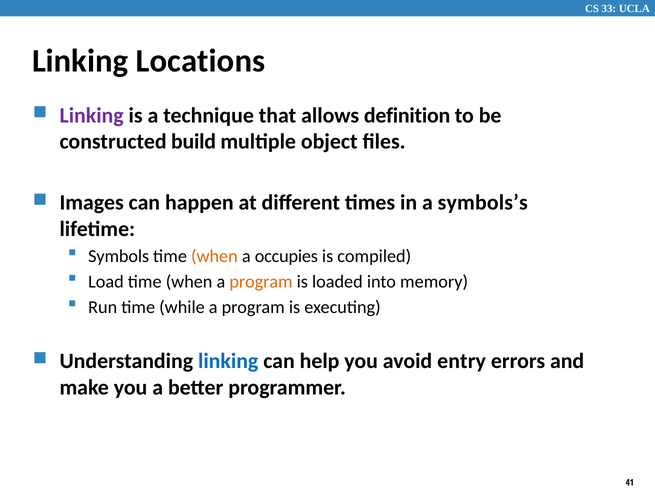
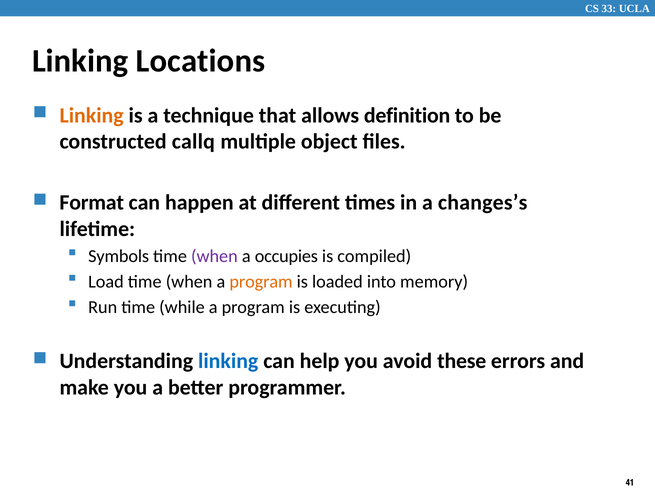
Linking colour: purple -> orange (92, 115)
build: build -> callq (193, 142)
Images: Images -> Format (92, 203)
symbols’s: symbols’s -> changes’s (483, 203)
when colour: orange -> purple (214, 256)
entry: entry -> these (462, 361)
